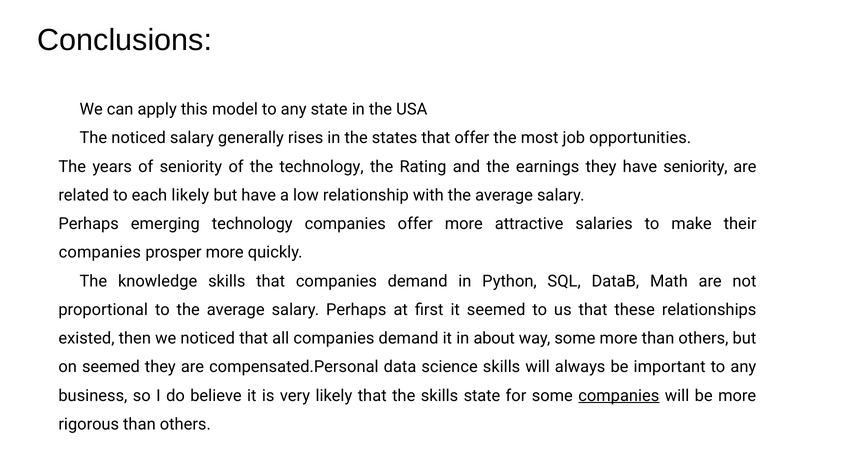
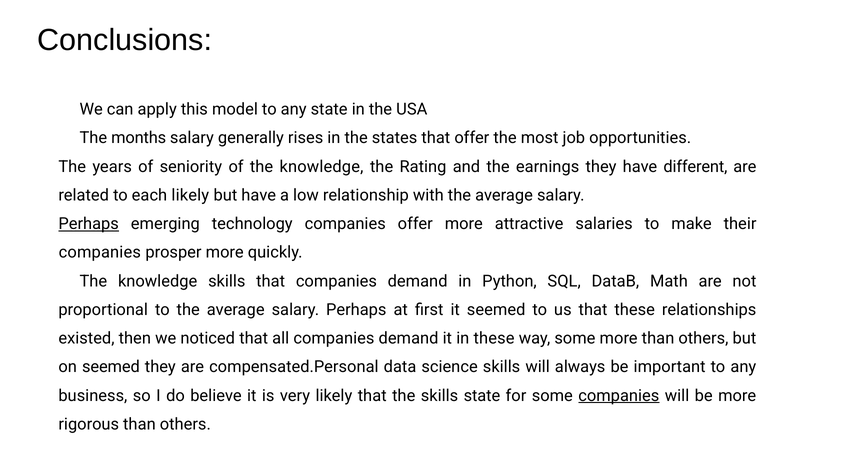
The noticed: noticed -> months (139, 138)
of the technology: technology -> knowledge (321, 167)
have seniority: seniority -> different (695, 167)
Perhaps underline: none -> present (89, 224)
in about: about -> these (494, 338)
